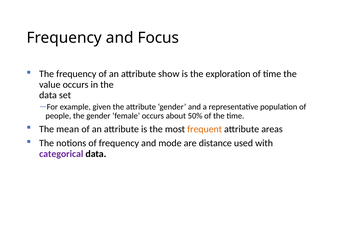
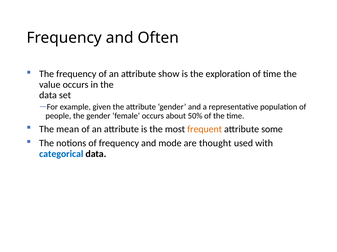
Focus: Focus -> Often (158, 38)
areas: areas -> some (272, 130)
distance: distance -> thought (215, 144)
categorical colour: purple -> blue (61, 154)
